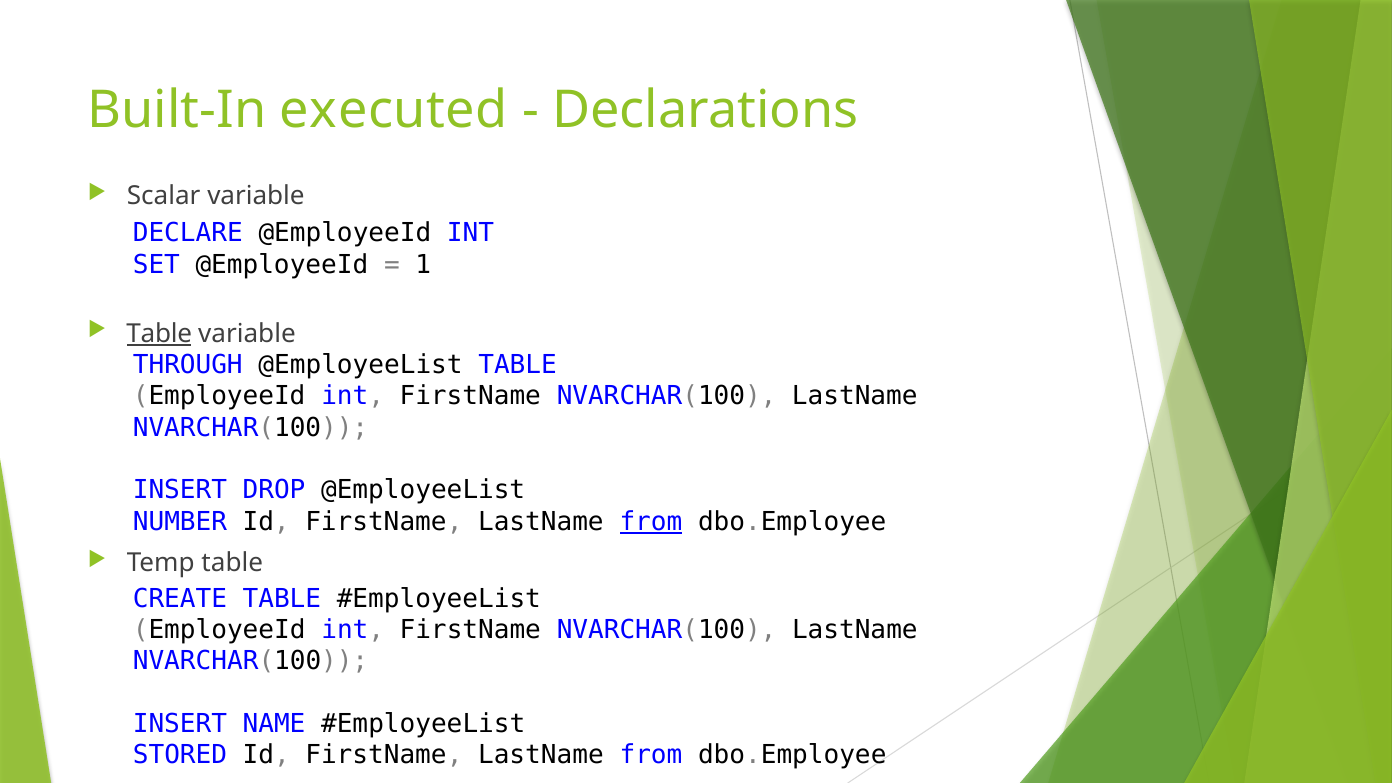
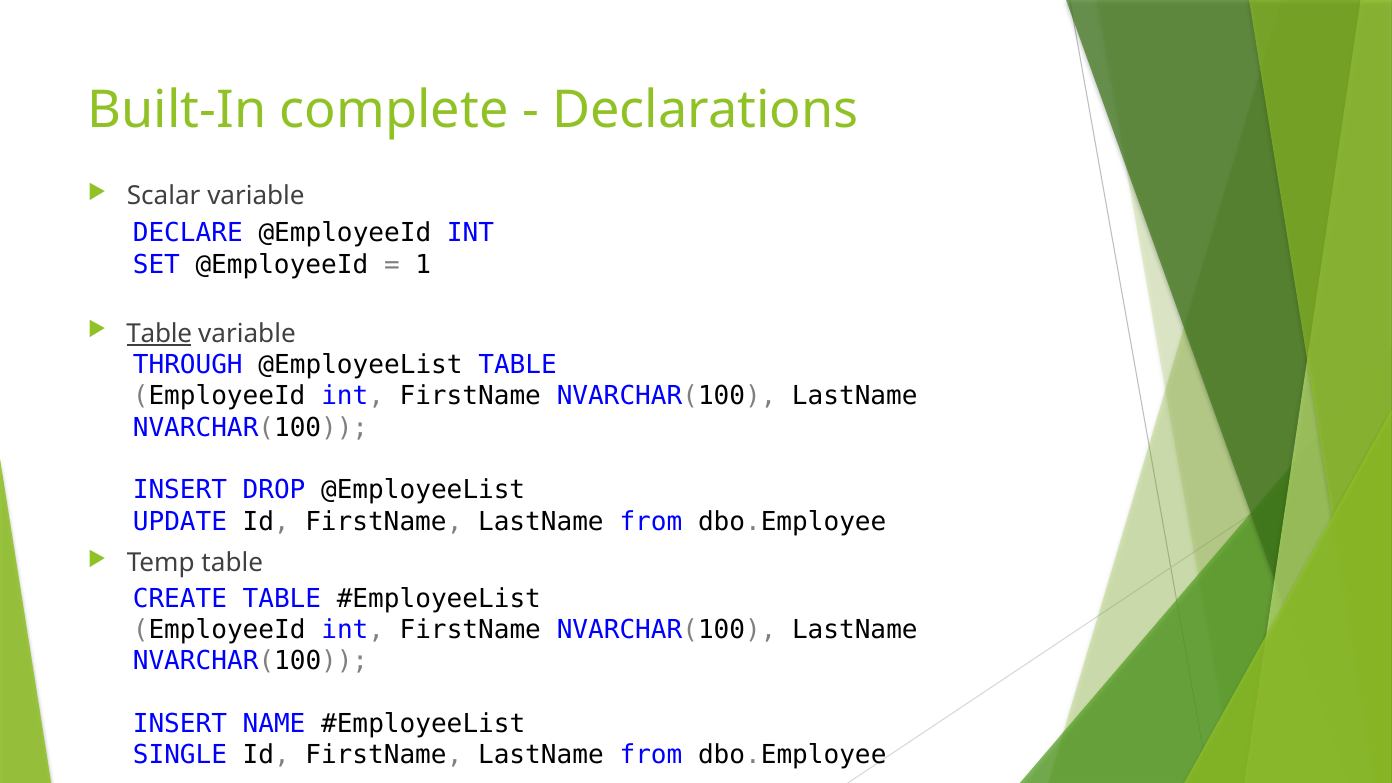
executed: executed -> complete (394, 110)
NUMBER: NUMBER -> UPDATE (180, 522)
from underline: present -> none (651, 522)
STORED: STORED -> SINGLE (180, 755)
